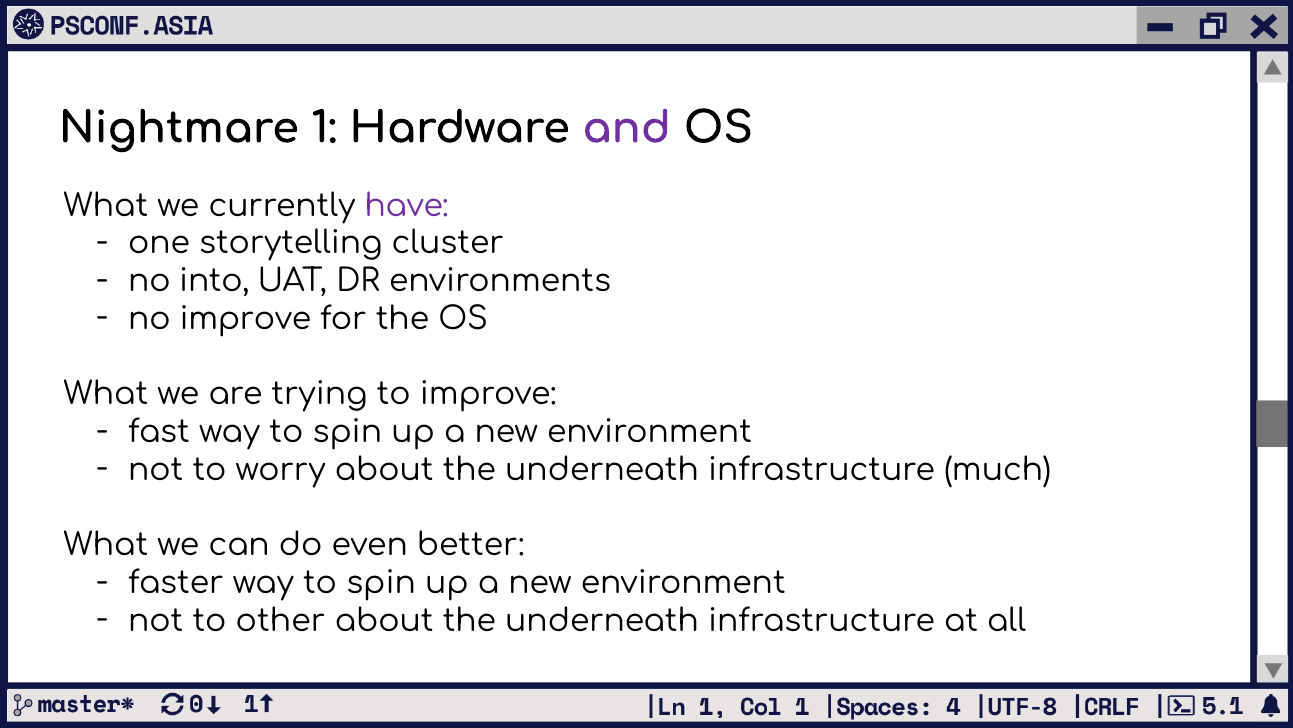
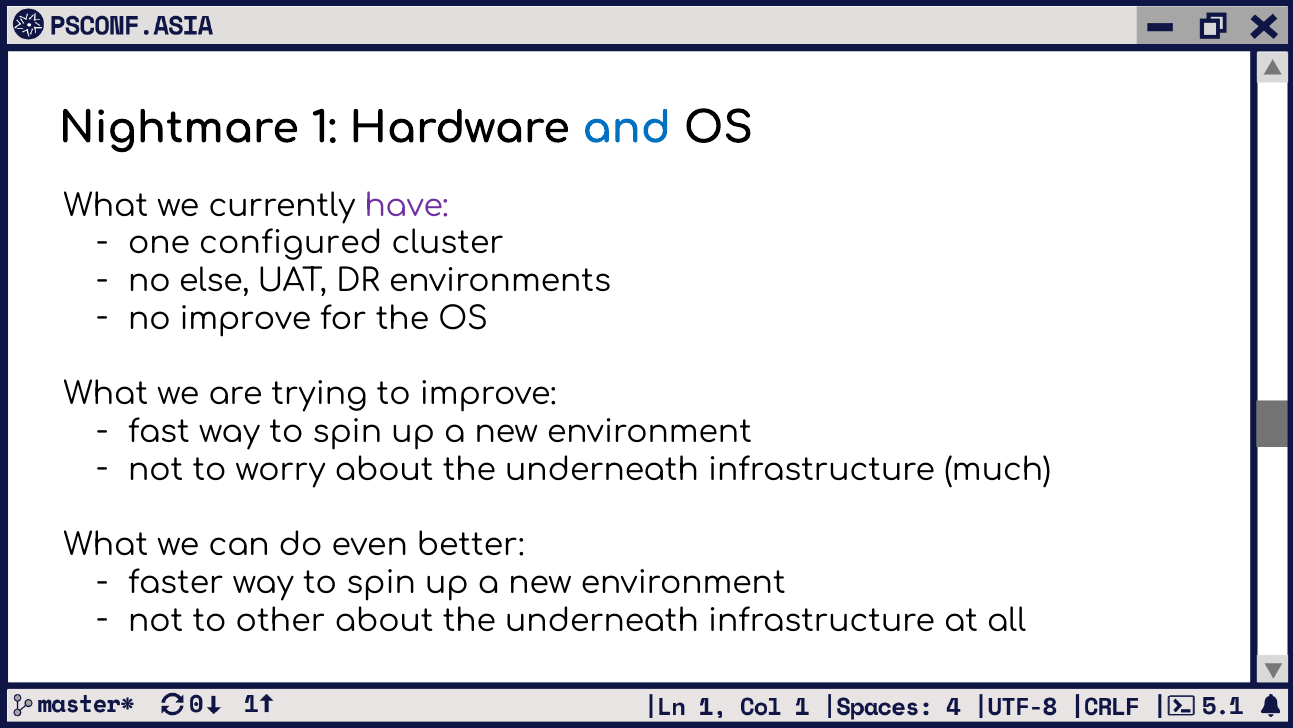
and colour: purple -> blue (627, 128)
storytelling: storytelling -> configured (291, 243)
into: into -> else (214, 281)
